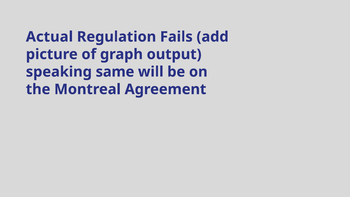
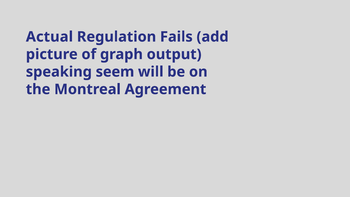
same: same -> seem (115, 72)
